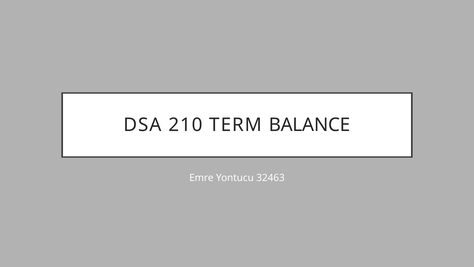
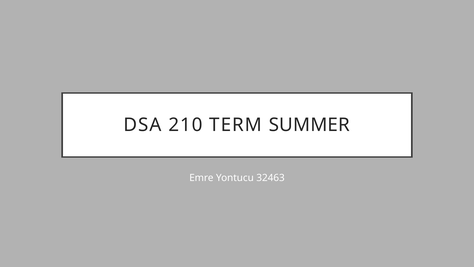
BALANCE: BALANCE -> SUMMER (309, 125)
